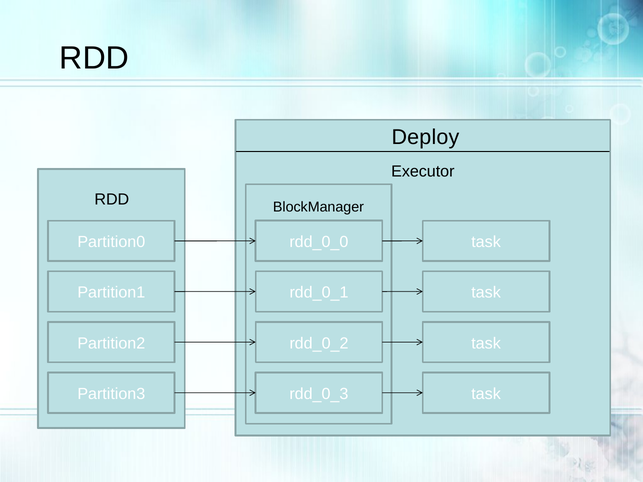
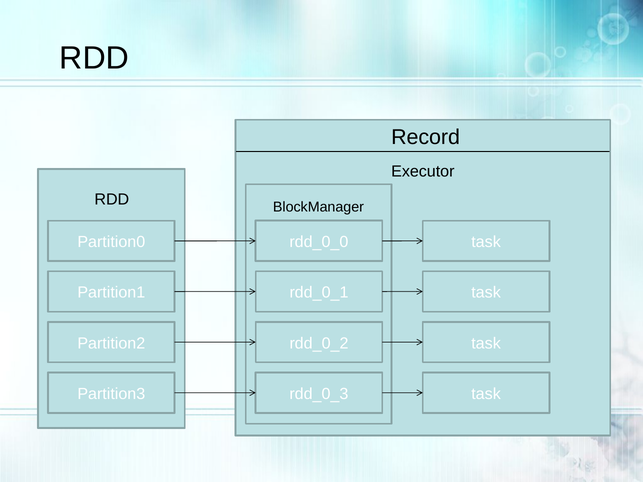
Deploy: Deploy -> Record (426, 137)
